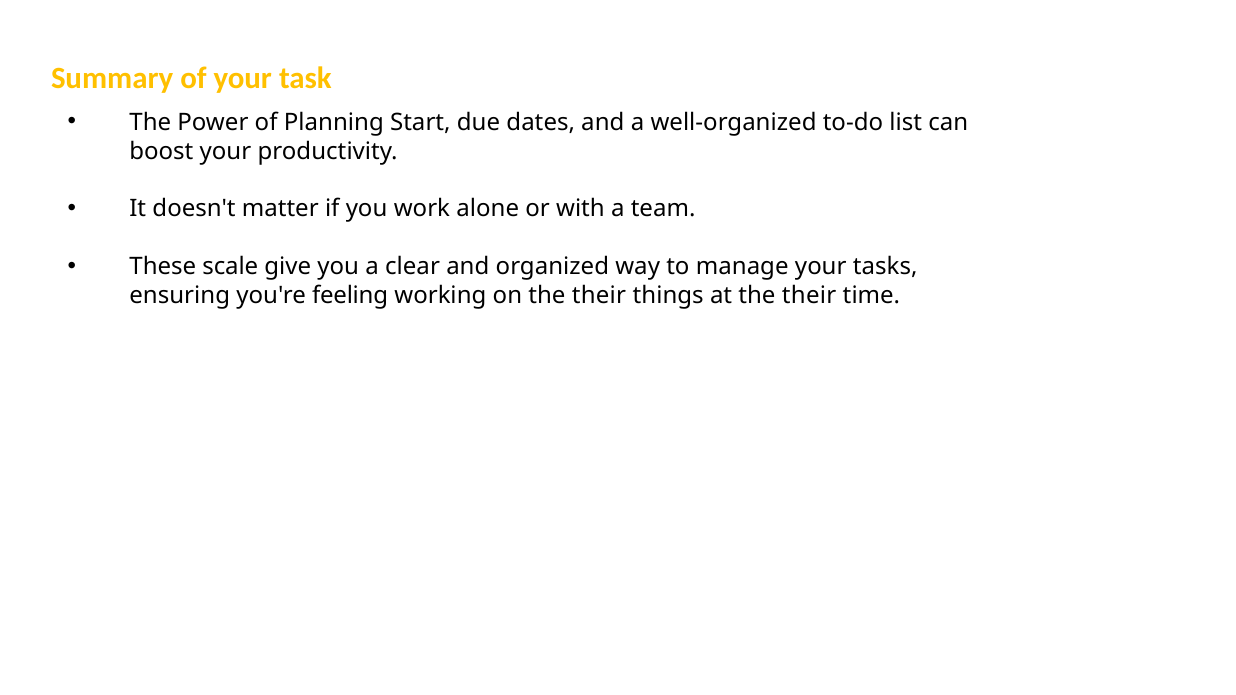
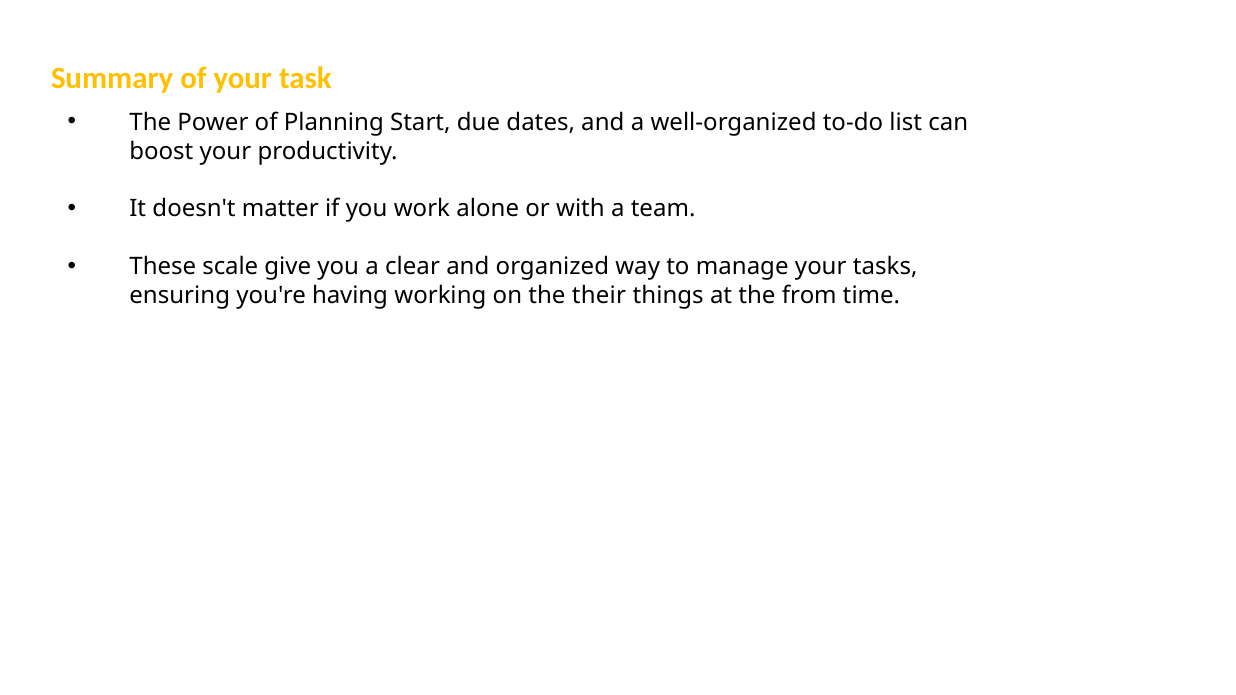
feeling: feeling -> having (350, 295)
at the their: their -> from (809, 295)
